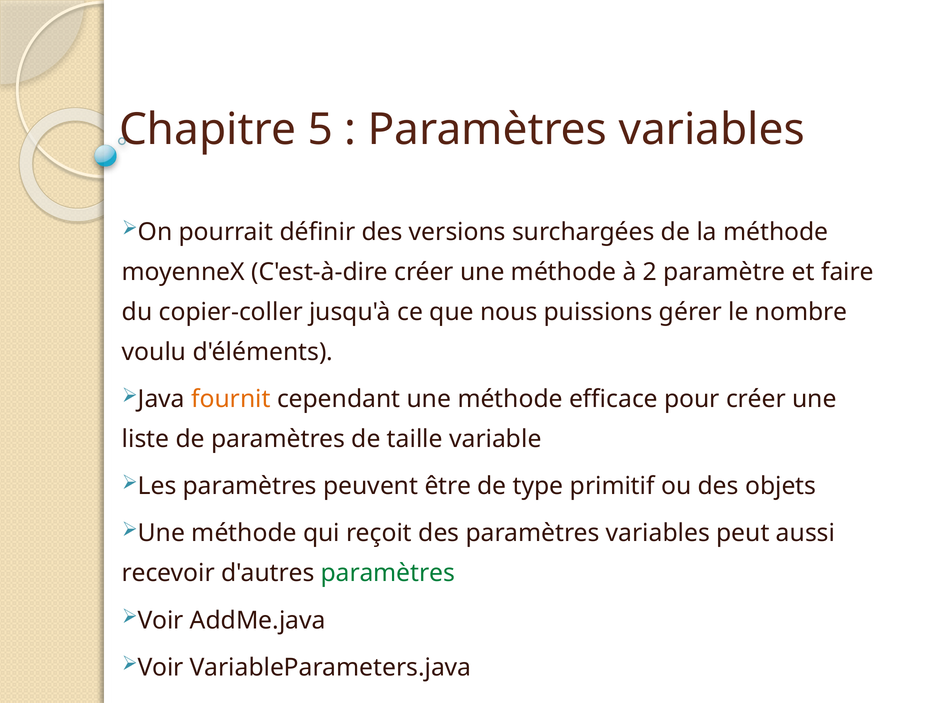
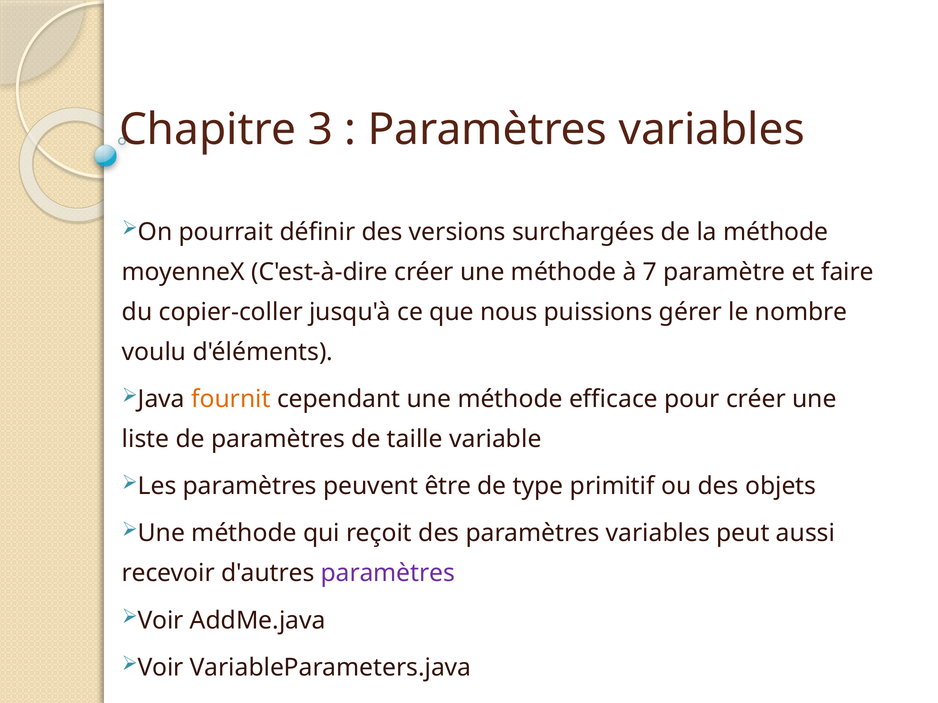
5: 5 -> 3 (320, 130)
2: 2 -> 7 (650, 272)
paramètres colour: green -> purple (388, 574)
